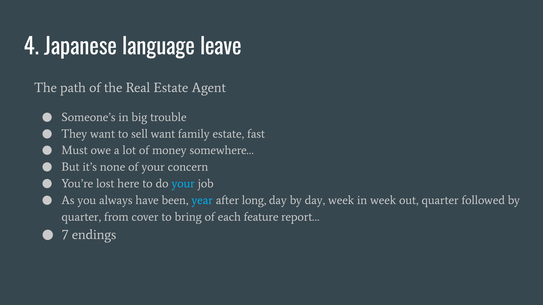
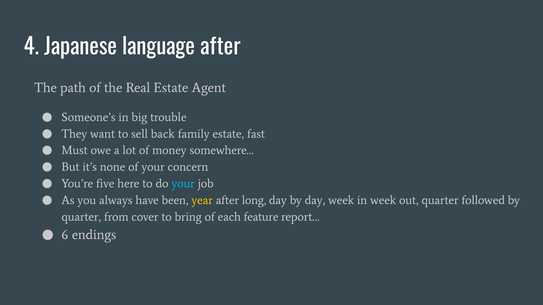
language leave: leave -> after (221, 47)
sell want: want -> back (163, 134)
lost: lost -> five (105, 184)
year colour: light blue -> yellow (202, 200)
7: 7 -> 6 (65, 235)
